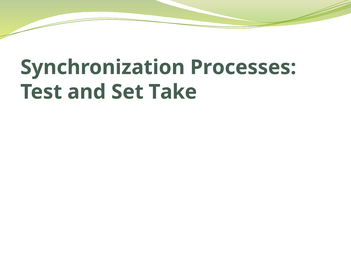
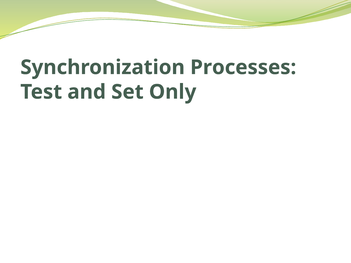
Take: Take -> Only (173, 92)
